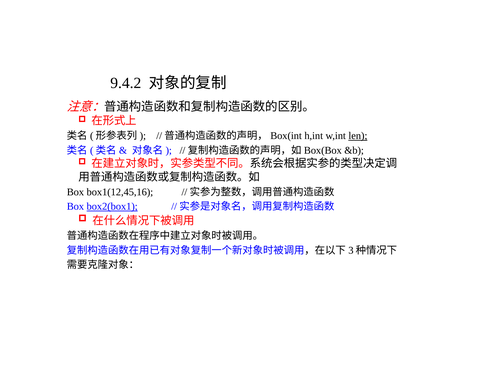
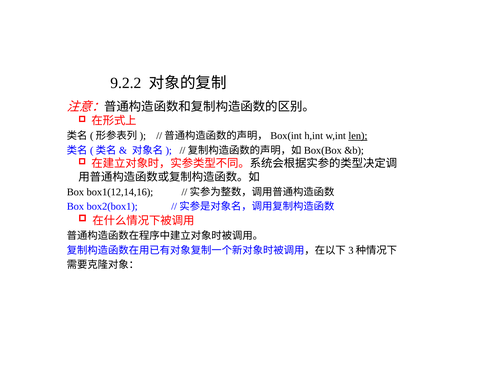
9.4.2: 9.4.2 -> 9.2.2 (126, 83)
box1(12,45,16: box1(12,45,16 -> box1(12,14,16 (120, 192)
box2(box1 underline: present -> none (112, 207)
